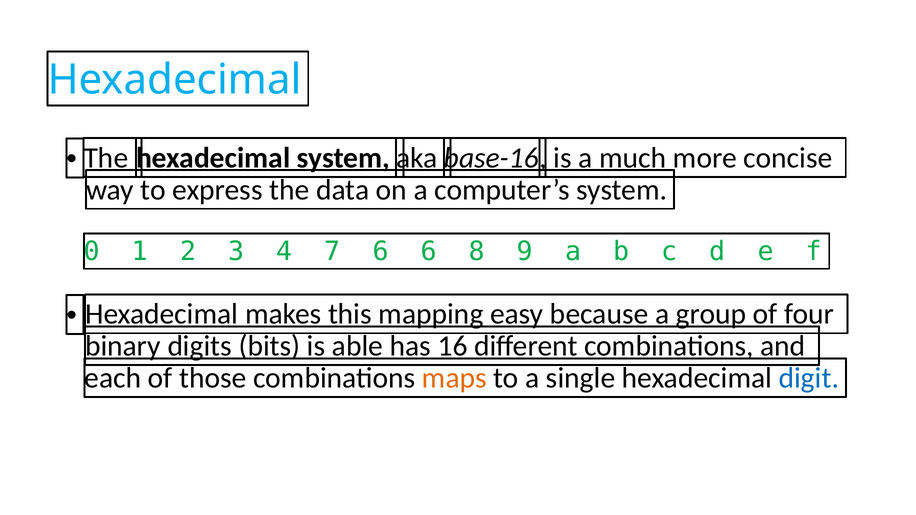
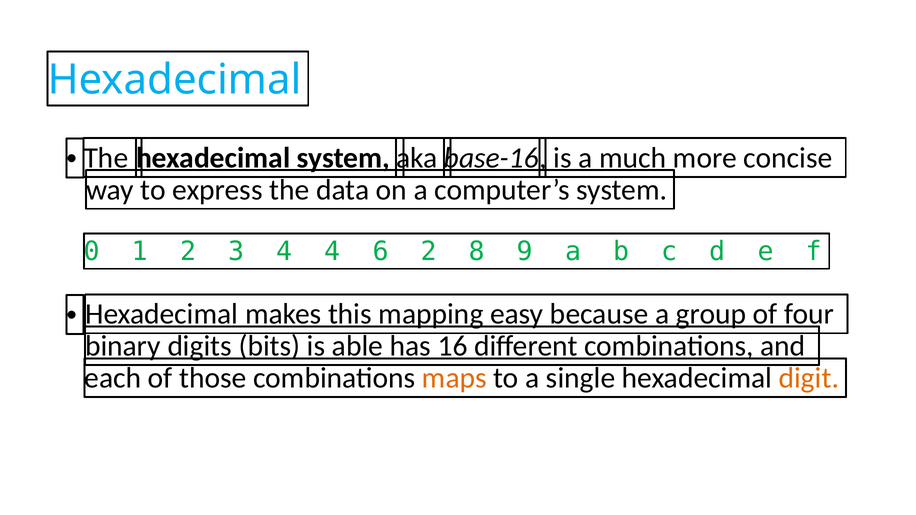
4 7: 7 -> 4 (332, 251)
6 6: 6 -> 2 (429, 251)
digit colour: blue -> orange (809, 378)
